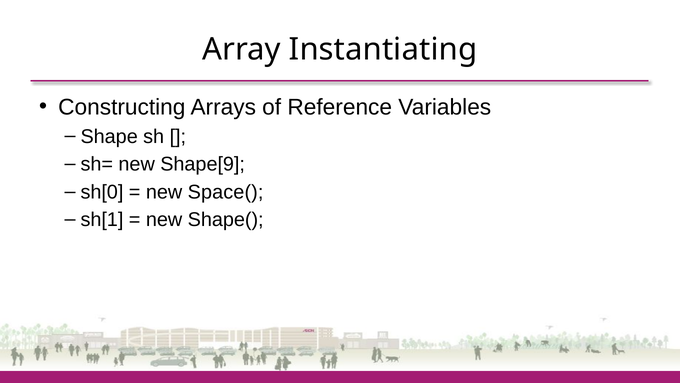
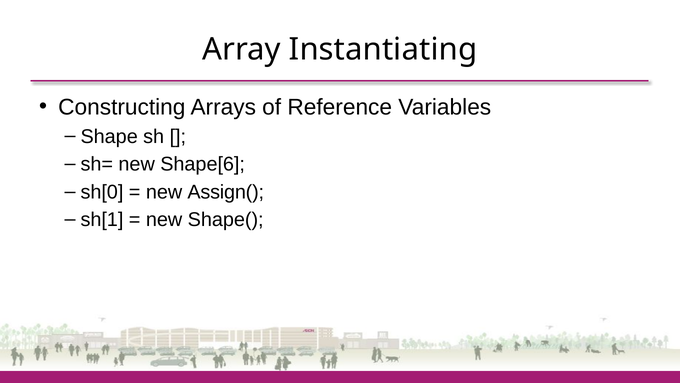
Shape[9: Shape[9 -> Shape[6 (203, 164)
Space(: Space( -> Assign( (226, 192)
